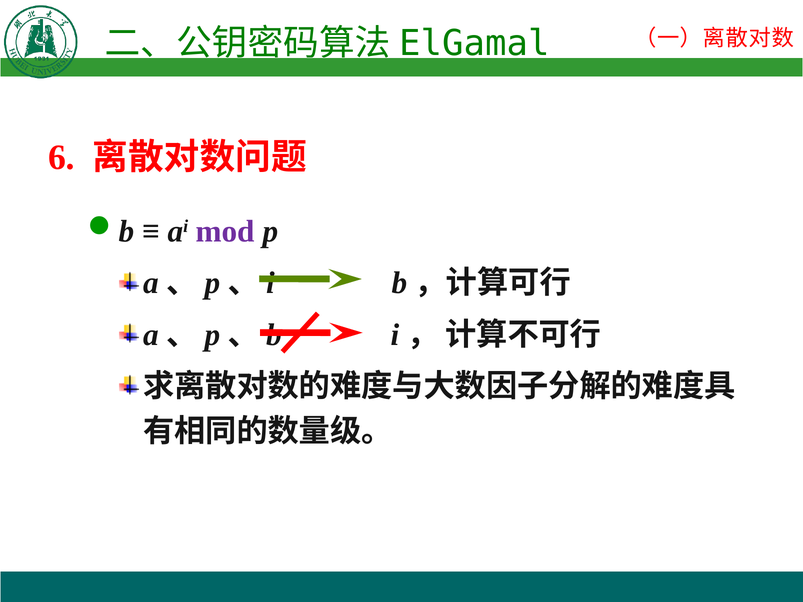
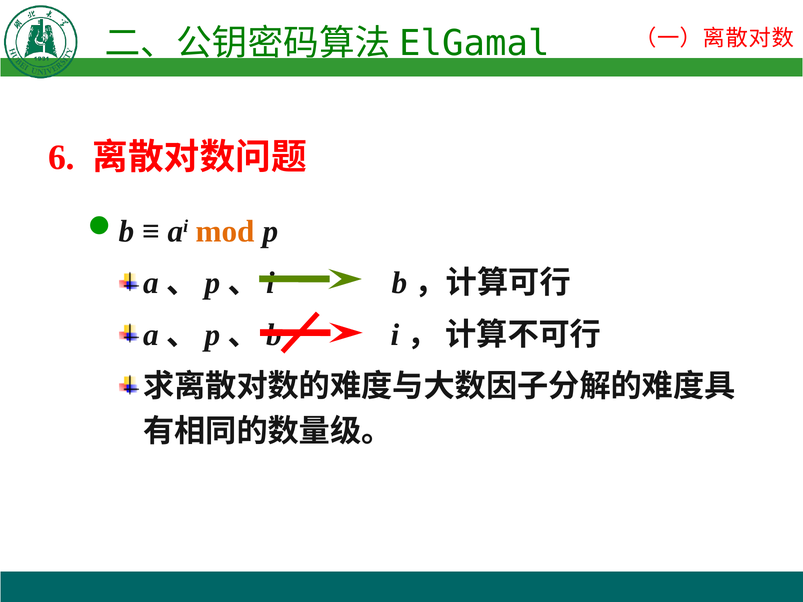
mod colour: purple -> orange (225, 232)
